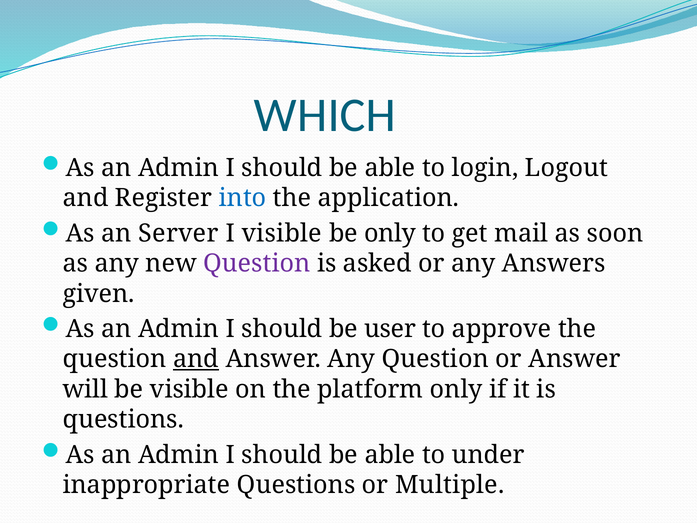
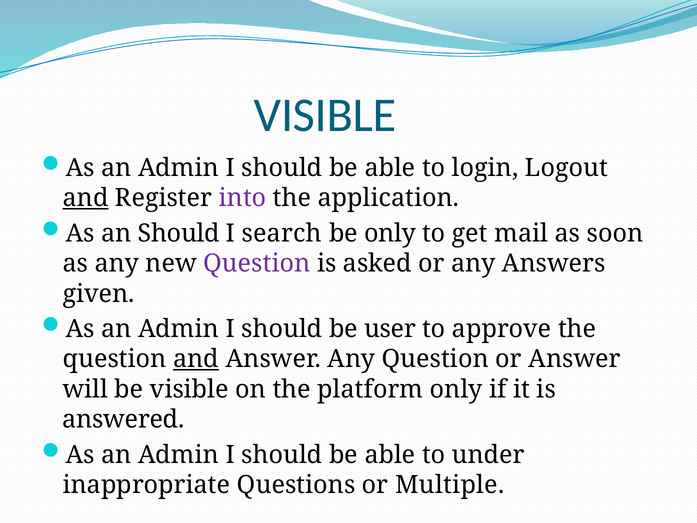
WHICH: WHICH -> VISIBLE (325, 115)
and underline: none -> present (86, 198)
into colour: blue -> purple (243, 198)
an Server: Server -> Should (179, 233)
I visible: visible -> search (282, 233)
questions: questions -> answered (123, 419)
